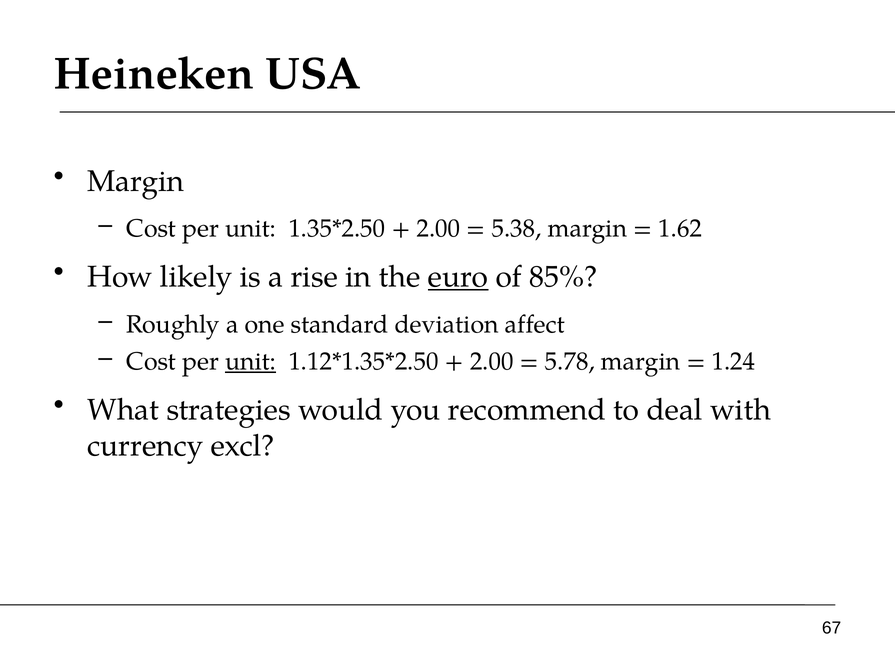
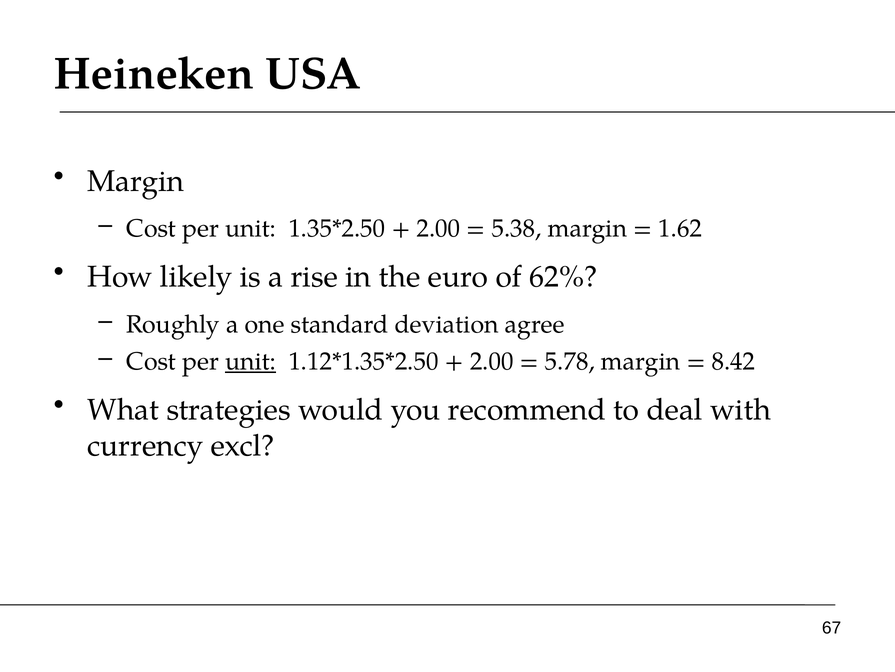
euro underline: present -> none (458, 277)
85%: 85% -> 62% (563, 277)
affect: affect -> agree (535, 324)
1.24: 1.24 -> 8.42 (734, 361)
